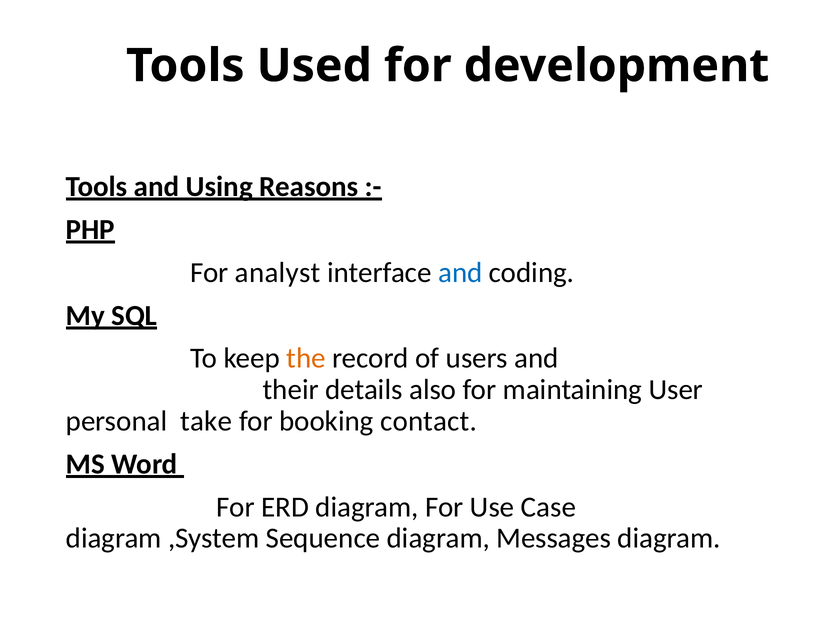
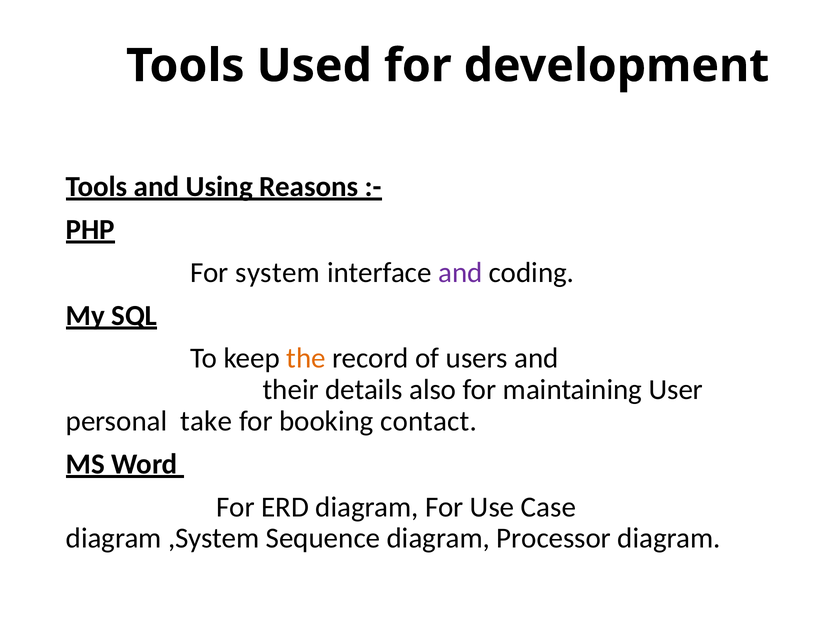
analyst: analyst -> system (278, 272)
and colour: blue -> purple (460, 272)
Messages: Messages -> Processor (554, 538)
